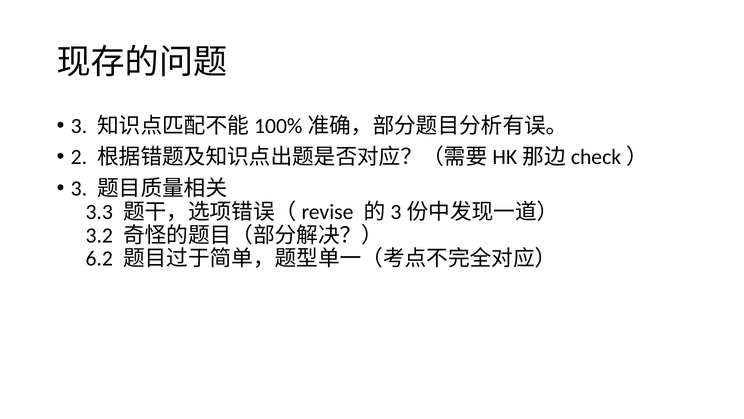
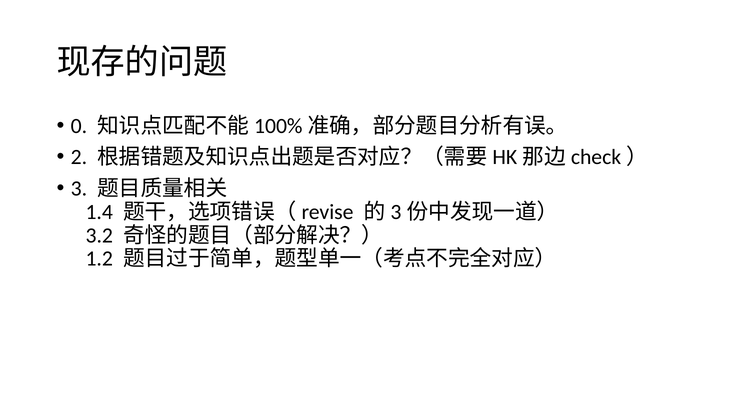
3: 3 -> 0 (79, 126)
3.3: 3.3 -> 1.4 (99, 212)
6.2: 6.2 -> 1.2 (99, 259)
